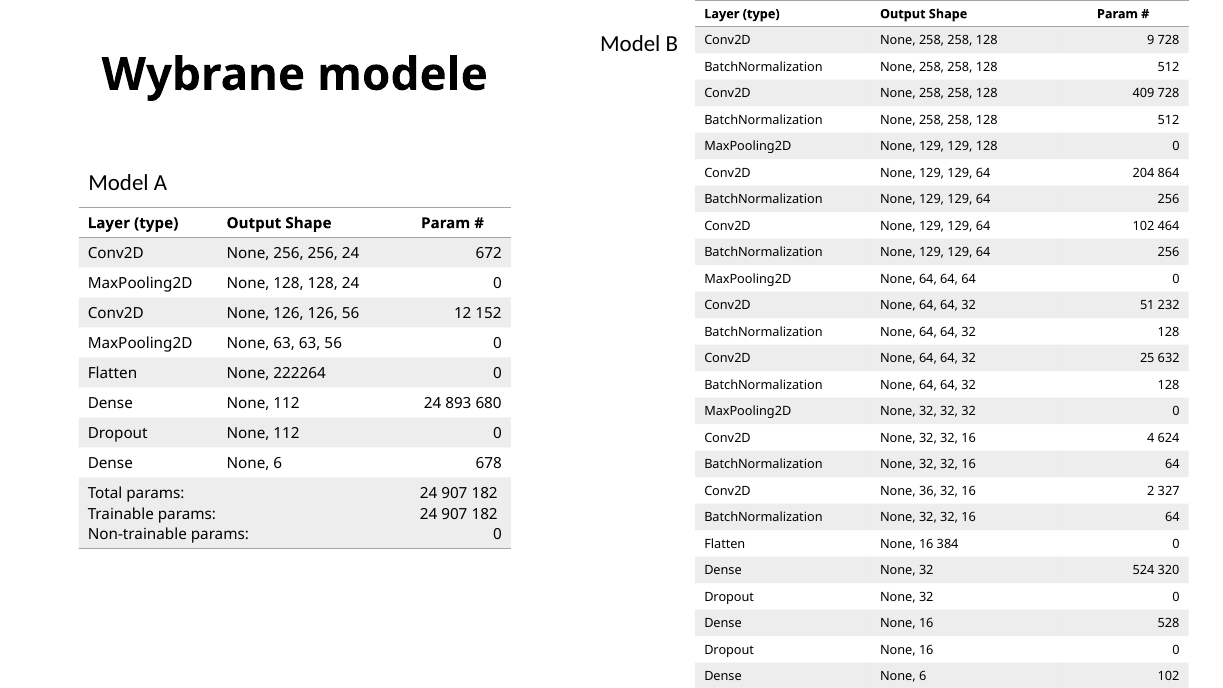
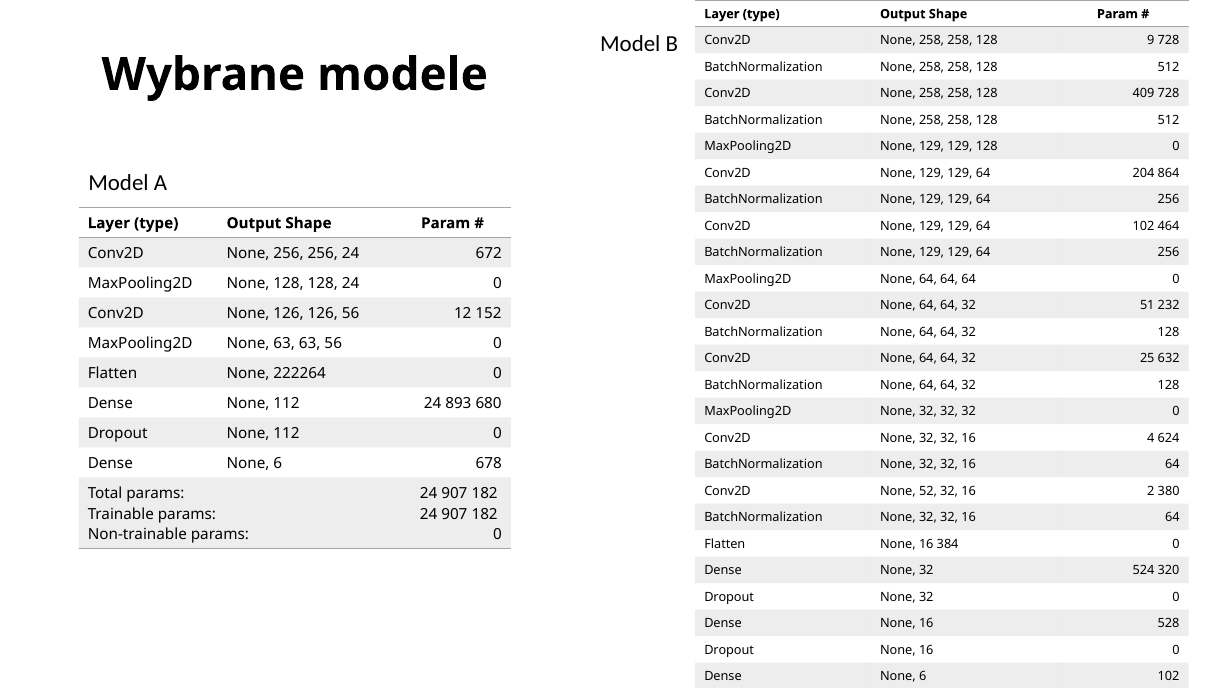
36: 36 -> 52 (928, 491)
327: 327 -> 380 (1169, 491)
